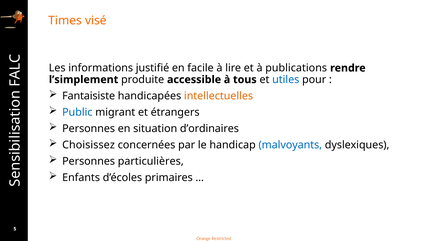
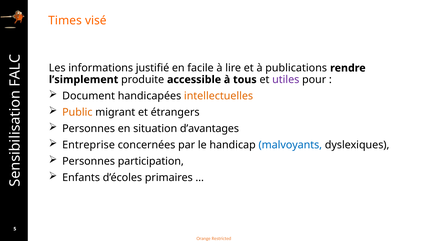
utiles colour: blue -> purple (286, 80)
Fantaisiste: Fantaisiste -> Document (89, 96)
Public colour: blue -> orange (77, 112)
d’ordinaires: d’ordinaires -> d’avantages (209, 128)
Choisissez: Choisissez -> Entreprise (89, 145)
particulières: particulières -> participation (151, 161)
